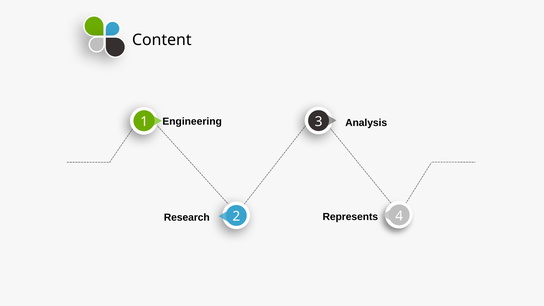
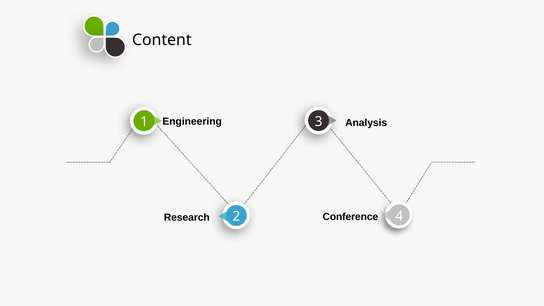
Represents: Represents -> Conference (350, 217)
